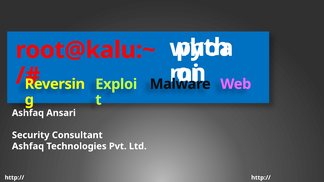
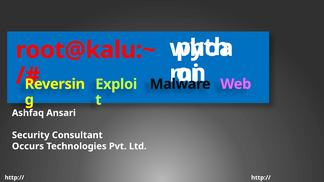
Ashfaq: Ashfaq -> Occurs (28, 146)
